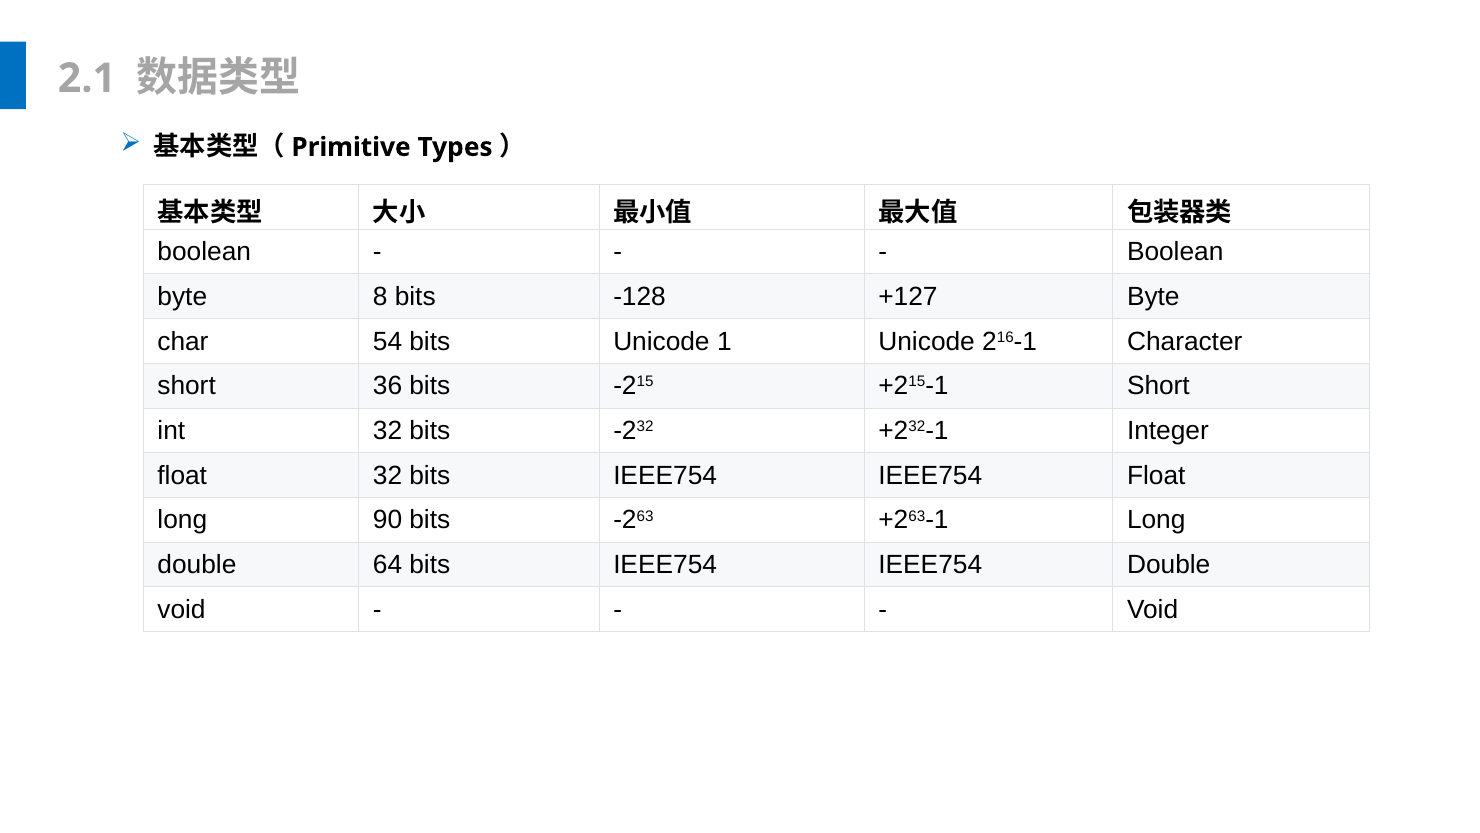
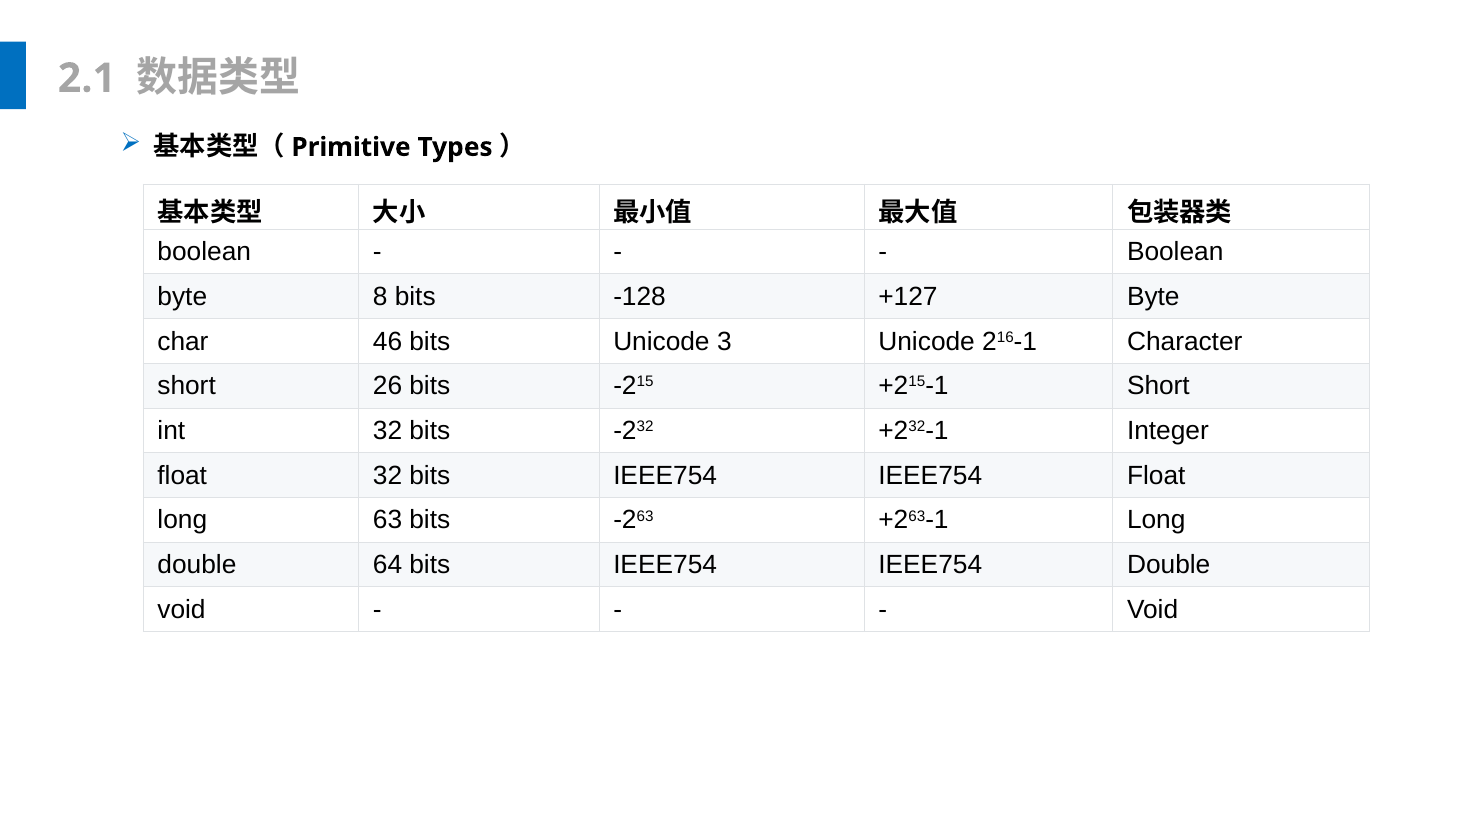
54: 54 -> 46 (388, 341)
1: 1 -> 3 (724, 341)
36: 36 -> 26 (388, 386)
90: 90 -> 63 (388, 520)
